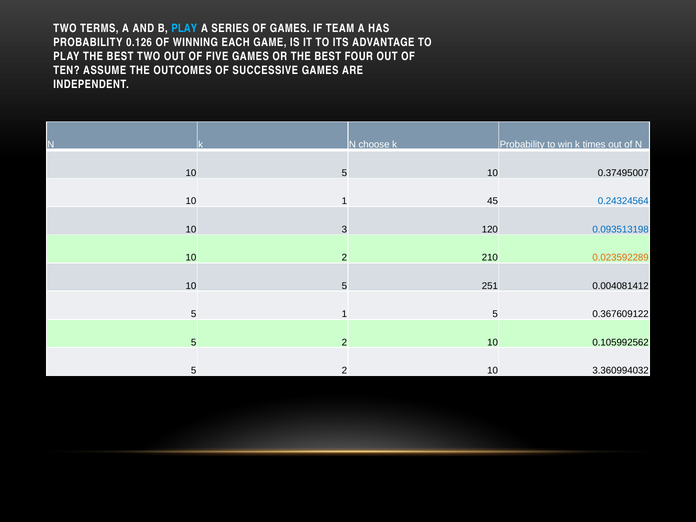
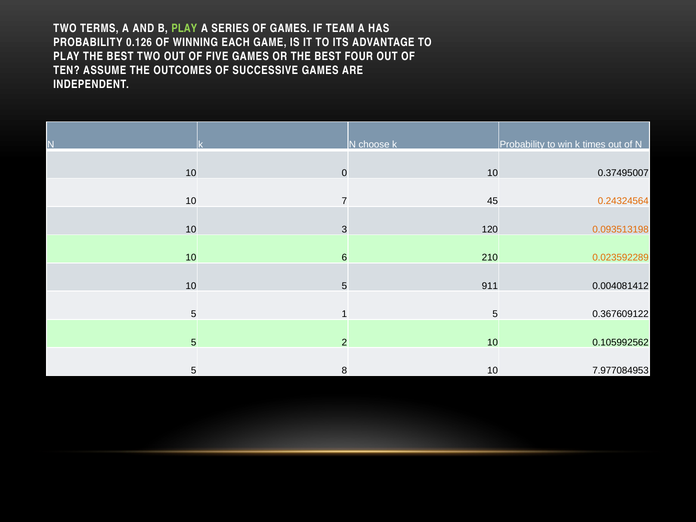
PLAY colour: light blue -> light green (184, 29)
5: 5 -> 0 (344, 173)
10 1: 1 -> 7 (344, 201)
0.24324564 colour: blue -> orange (623, 201)
0.093513198 colour: blue -> orange (621, 229)
10 2: 2 -> 6 (344, 258)
251: 251 -> 911 (490, 286)
2: 2 -> 8 (344, 371)
3.360994032: 3.360994032 -> 7.977084953 (621, 371)
